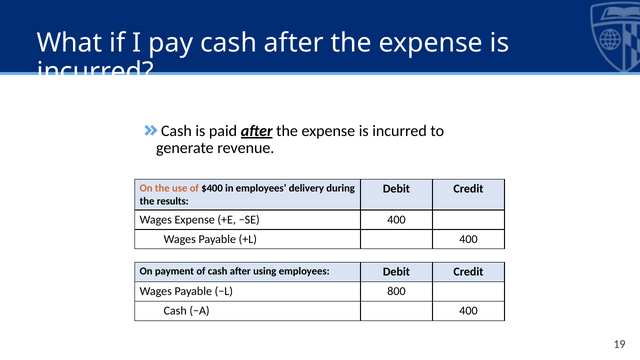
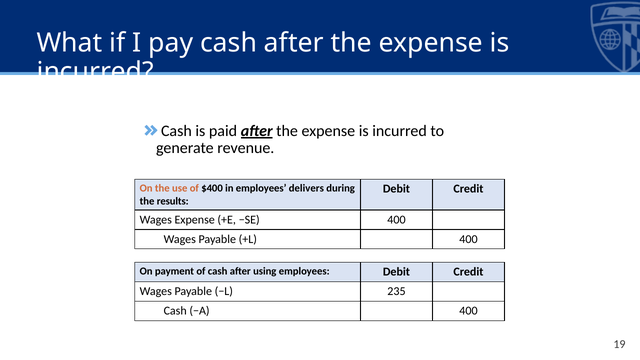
delivery: delivery -> delivers (306, 188)
800: 800 -> 235 (396, 291)
